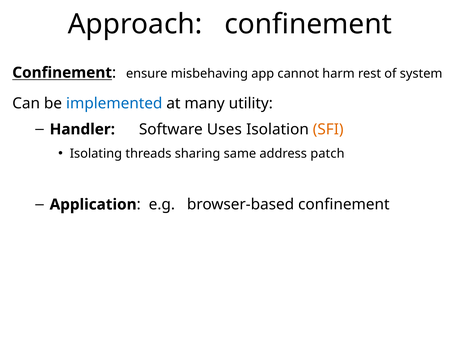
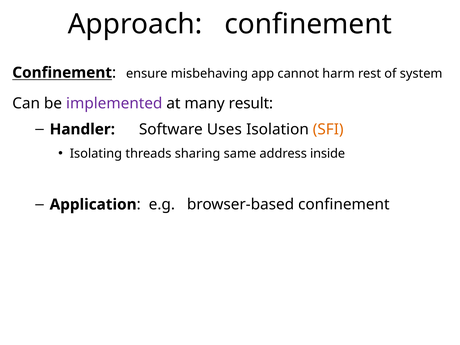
implemented colour: blue -> purple (114, 103)
utility: utility -> result (251, 103)
patch: patch -> inside (328, 154)
